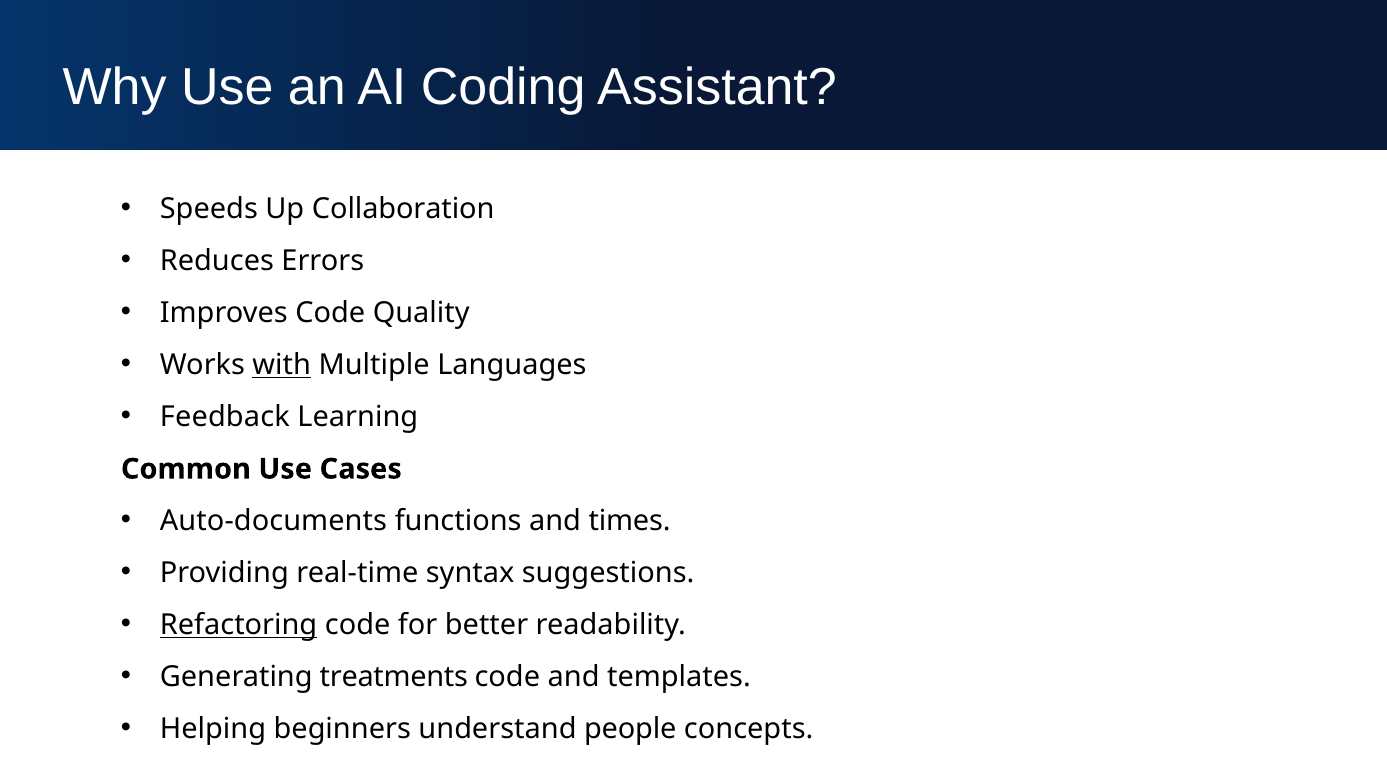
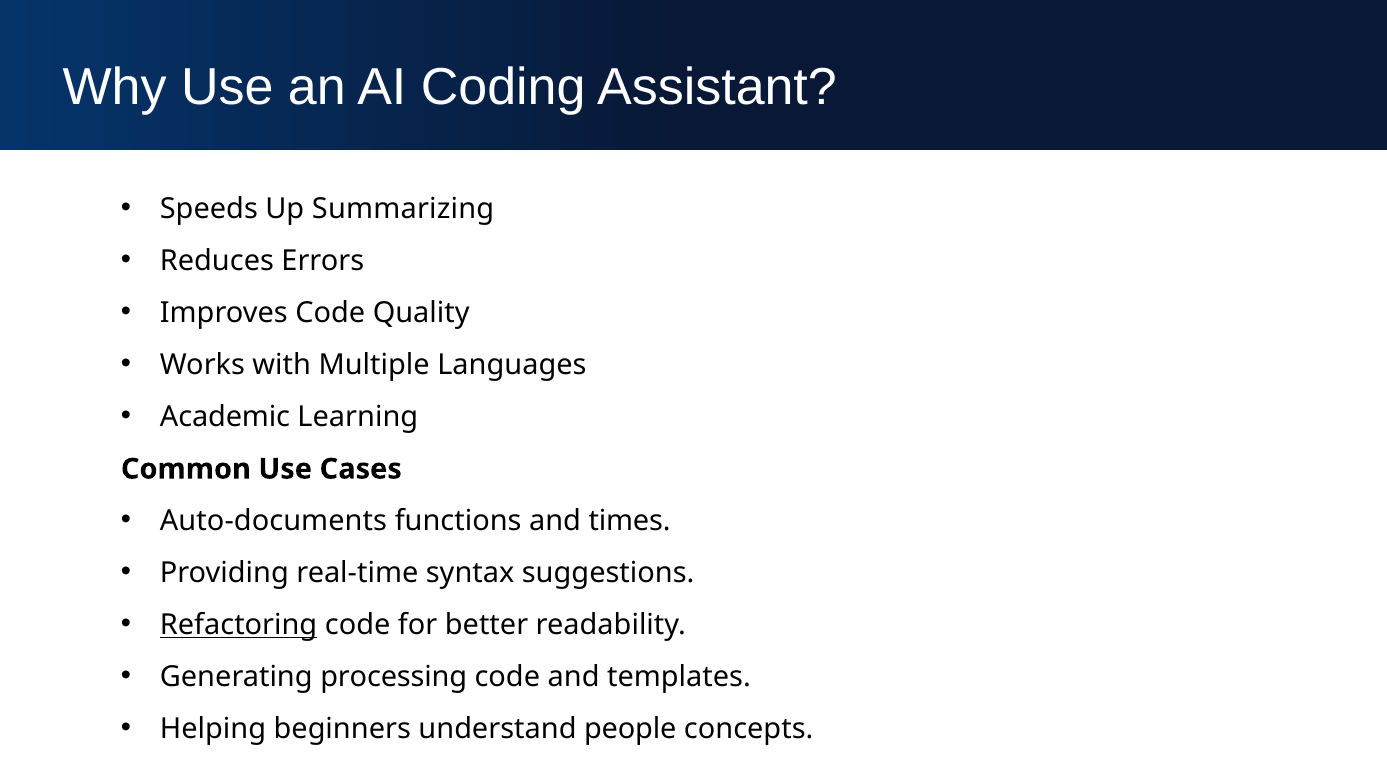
Collaboration: Collaboration -> Summarizing (403, 209)
with underline: present -> none (282, 365)
Feedback: Feedback -> Academic (225, 417)
treatments: treatments -> processing (394, 677)
